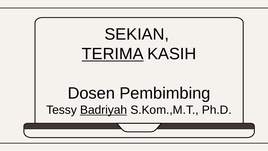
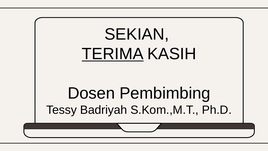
Badriyah underline: present -> none (104, 110)
